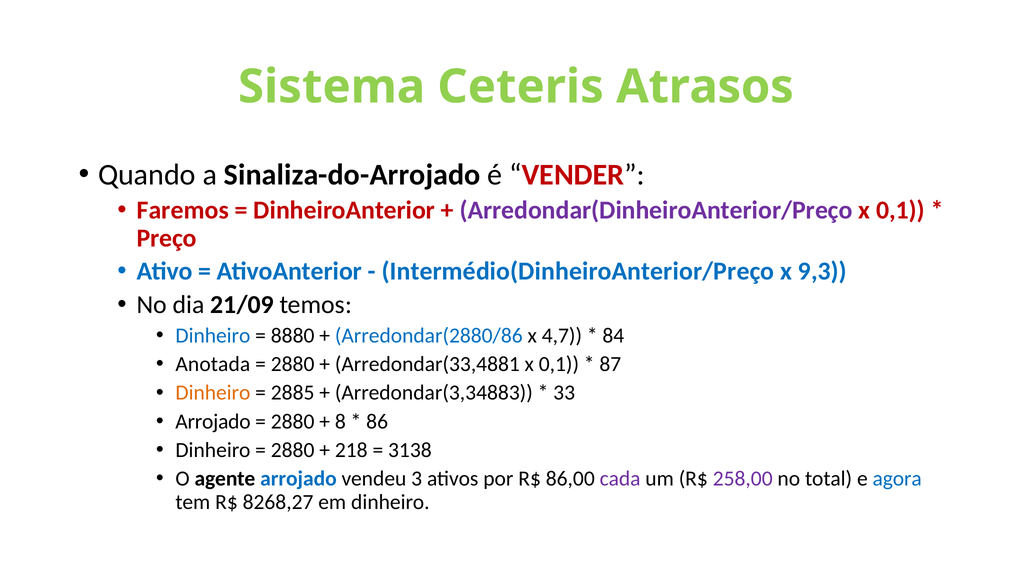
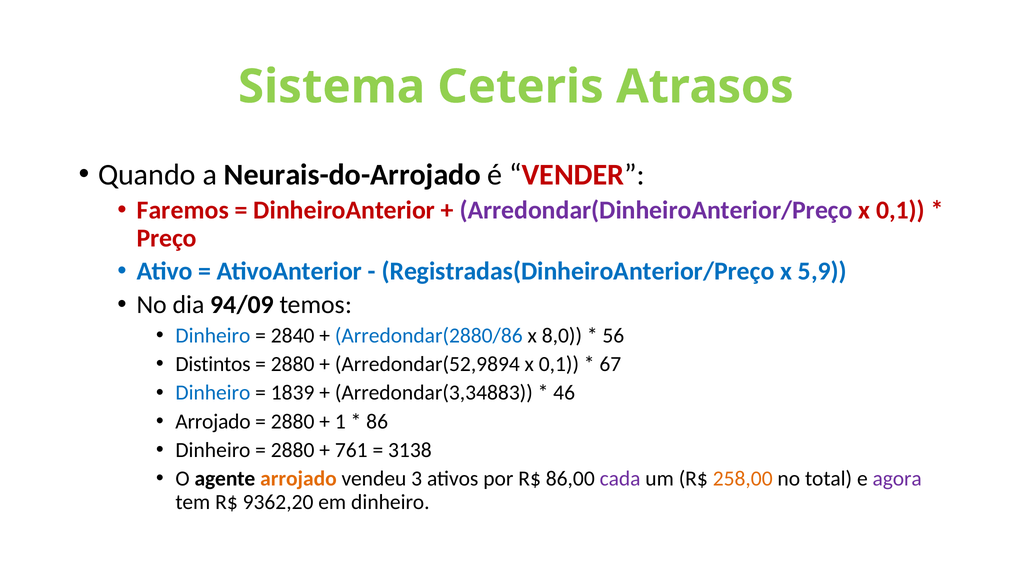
Sinaliza-do-Arrojado: Sinaliza-do-Arrojado -> Neurais-do-Arrojado (352, 174)
Intermédio(DinheiroAnterior/Preço: Intermédio(DinheiroAnterior/Preço -> Registradas(DinheiroAnterior/Preço (578, 271)
9,3: 9,3 -> 5,9 (822, 271)
21/09: 21/09 -> 94/09 (242, 304)
8880: 8880 -> 2840 (293, 335)
4,7: 4,7 -> 8,0 (562, 335)
84: 84 -> 56 (613, 335)
Anotada: Anotada -> Distintos (213, 364)
Arredondar(33,4881: Arredondar(33,4881 -> Arredondar(52,9894 (427, 364)
87: 87 -> 67 (610, 364)
Dinheiro colour: orange -> blue (213, 392)
2885: 2885 -> 1839 (293, 392)
33: 33 -> 46 (564, 392)
8: 8 -> 1 (340, 421)
218: 218 -> 761 (351, 450)
arrojado colour: blue -> orange (298, 478)
258,00 colour: purple -> orange (743, 478)
agora colour: blue -> purple (897, 478)
8268,27: 8268,27 -> 9362,20 (278, 502)
